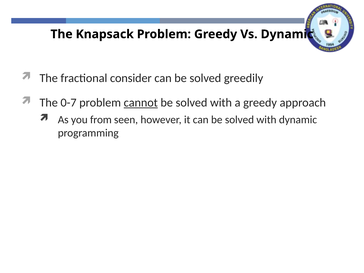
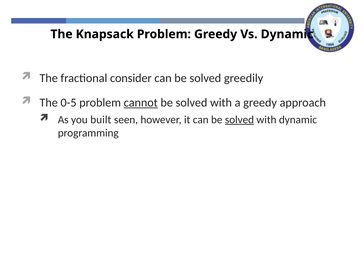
0-7: 0-7 -> 0-5 (69, 103)
from: from -> built (101, 120)
solved underline: none -> present (239, 120)
